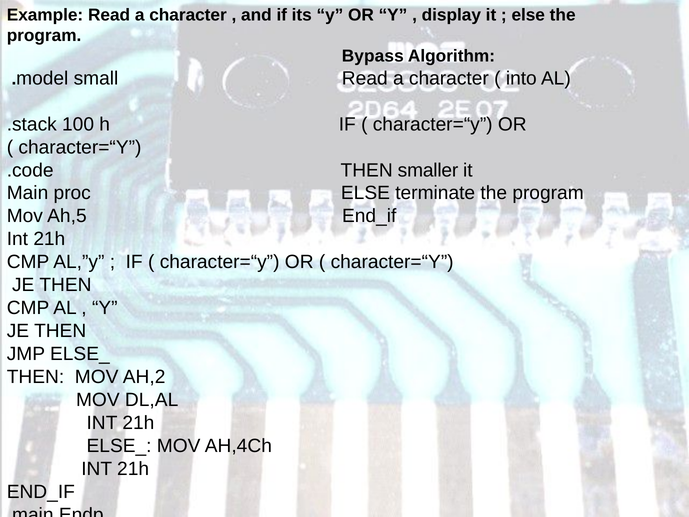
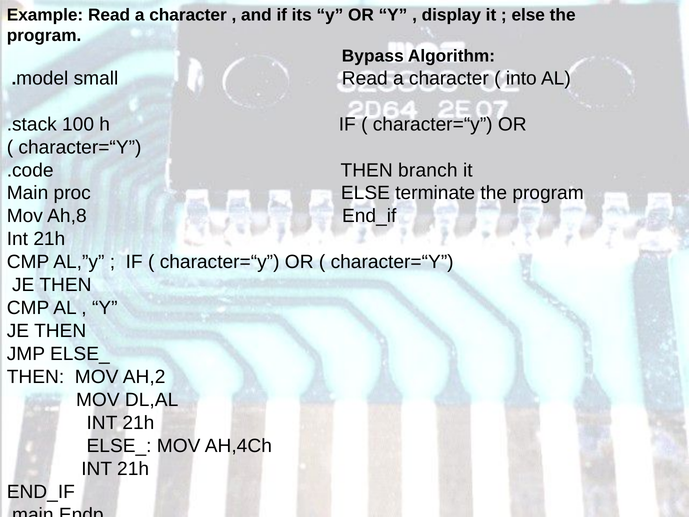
smaller: smaller -> branch (428, 170)
Ah,5: Ah,5 -> Ah,8 (67, 216)
